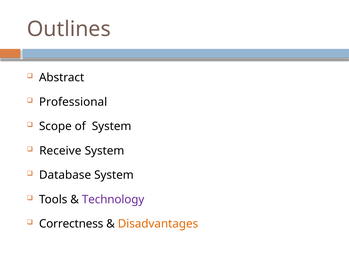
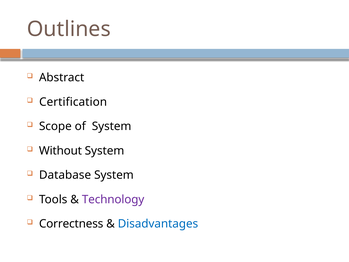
Professional: Professional -> Certification (73, 102)
Receive: Receive -> Without (60, 151)
Disadvantages colour: orange -> blue (158, 224)
